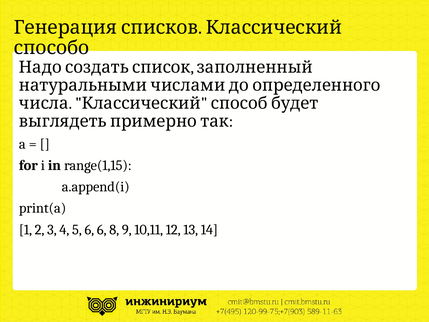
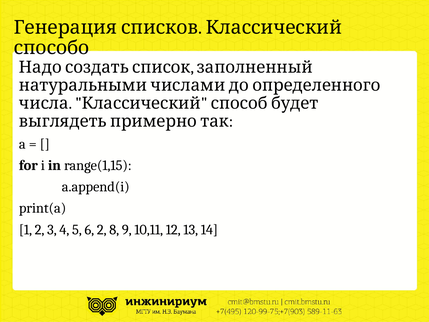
6 6: 6 -> 2 (102, 230)
